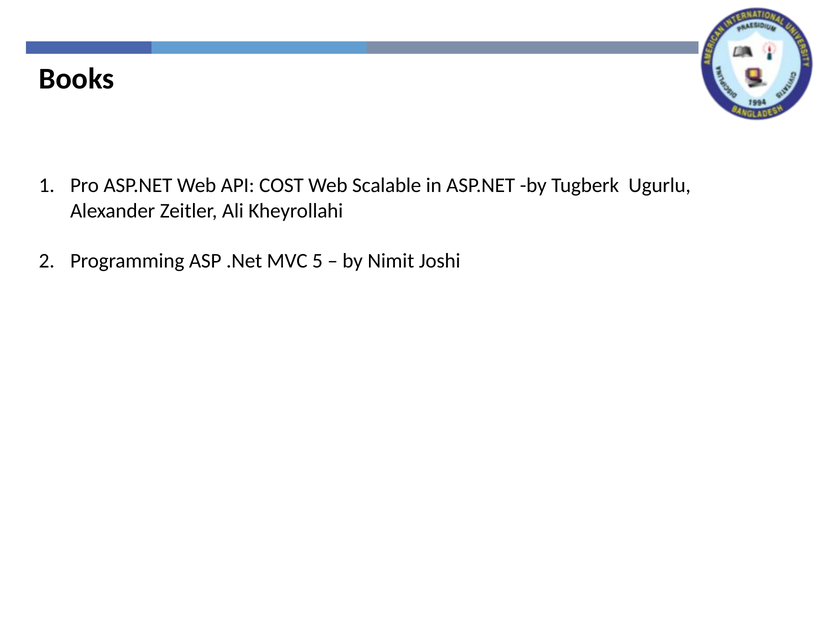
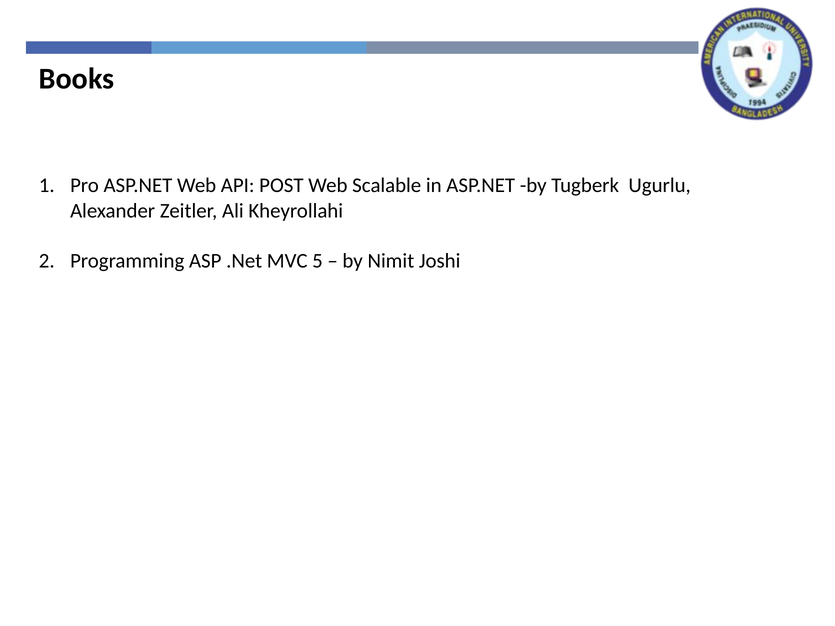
COST: COST -> POST (281, 186)
